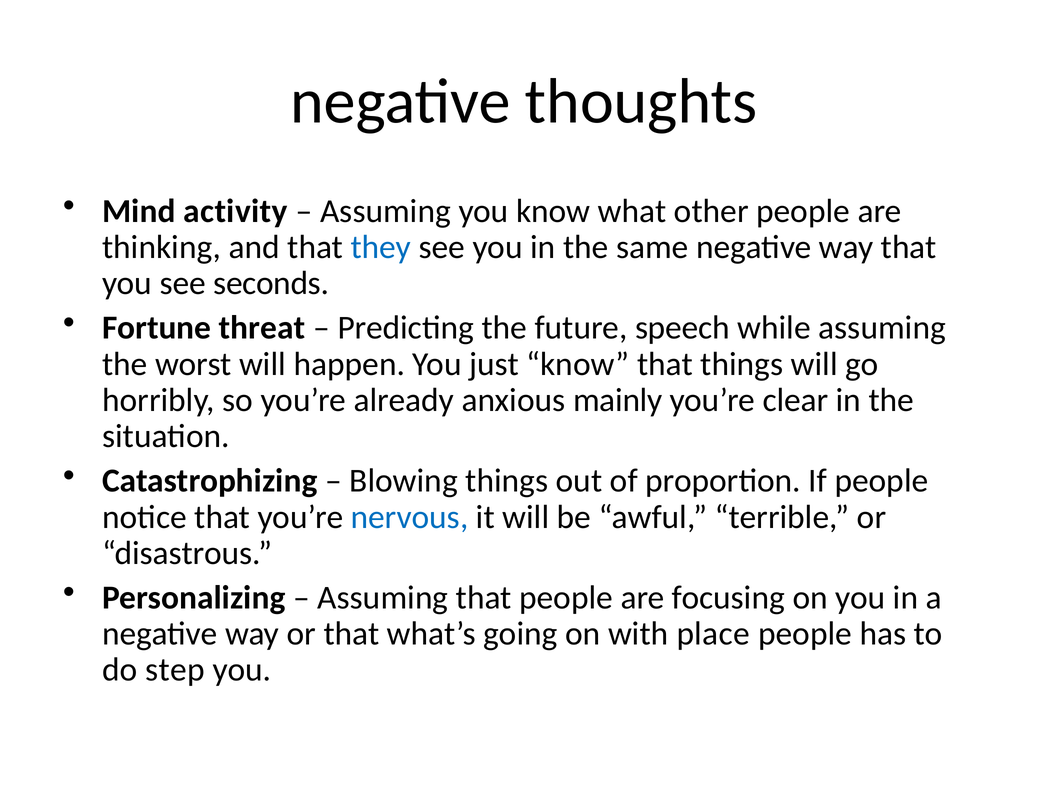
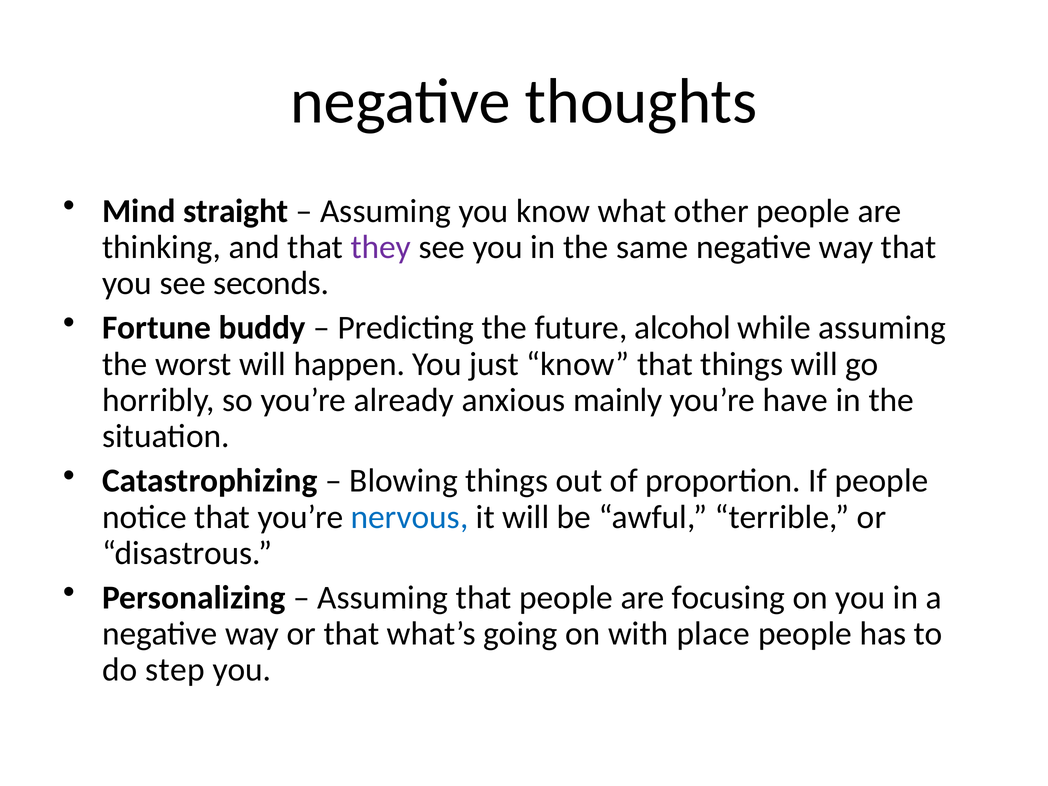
activity: activity -> straight (236, 211)
they colour: blue -> purple (381, 247)
threat: threat -> buddy (262, 328)
speech: speech -> alcohol (683, 328)
clear: clear -> have (795, 400)
